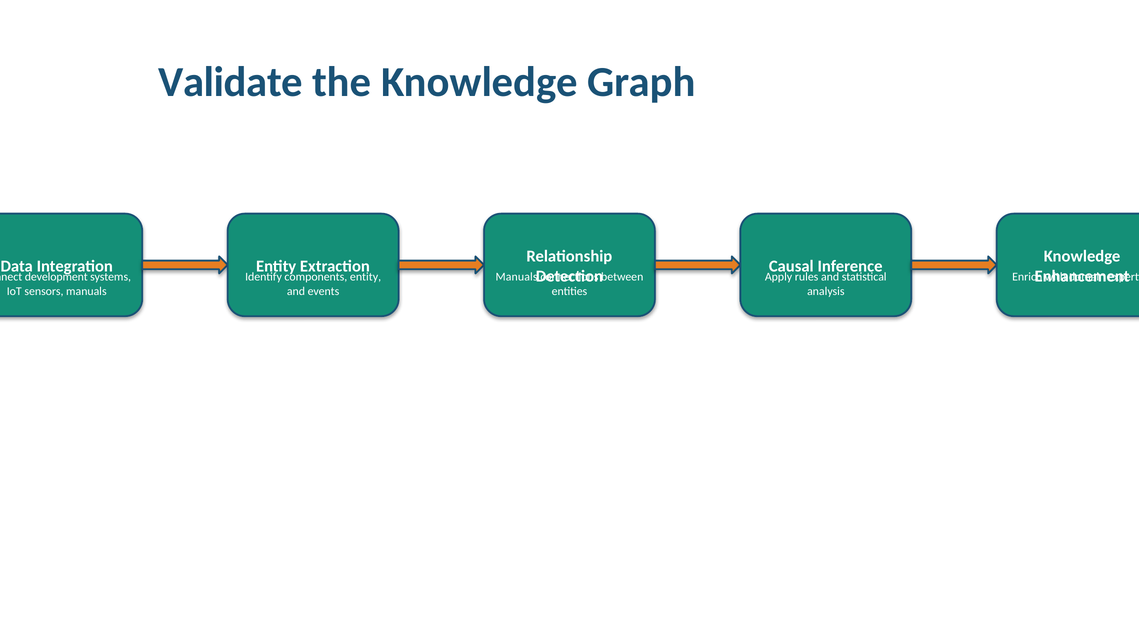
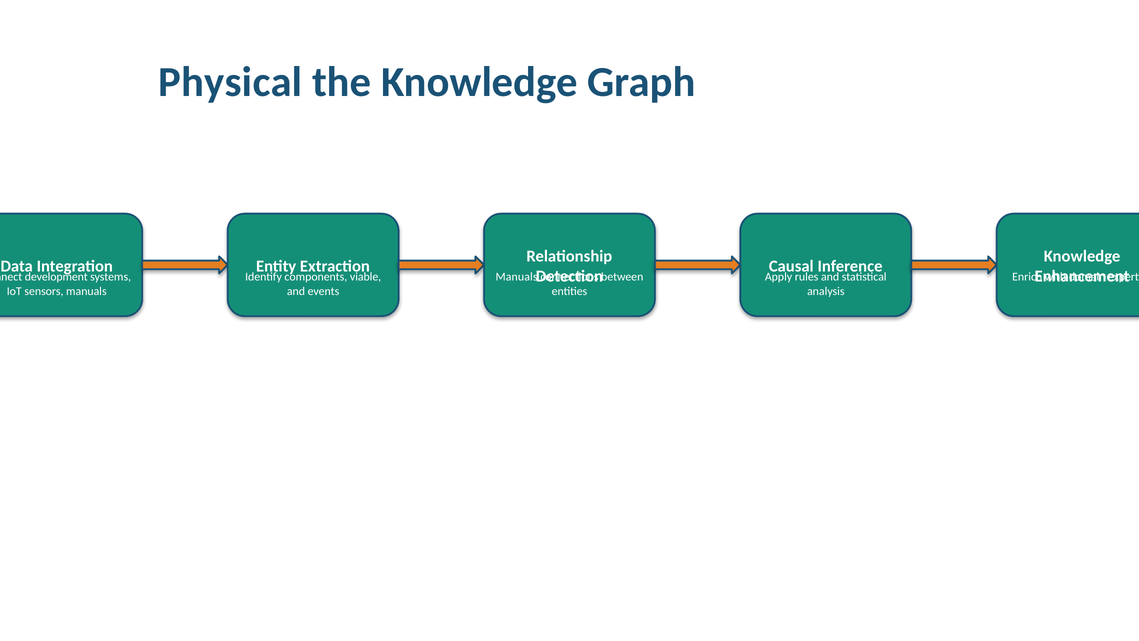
Validate: Validate -> Physical (230, 82)
components entity: entity -> viable (366, 277)
